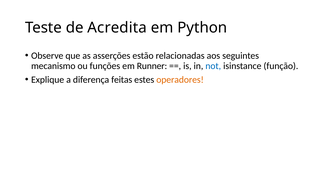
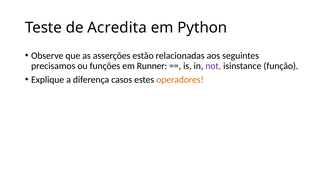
mecanismo: mecanismo -> precisamos (53, 66)
not colour: blue -> purple (213, 66)
feitas: feitas -> casos (122, 79)
